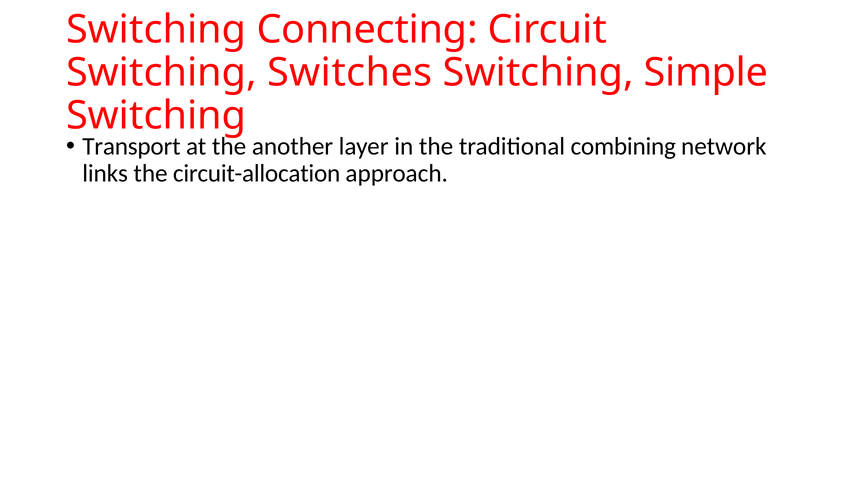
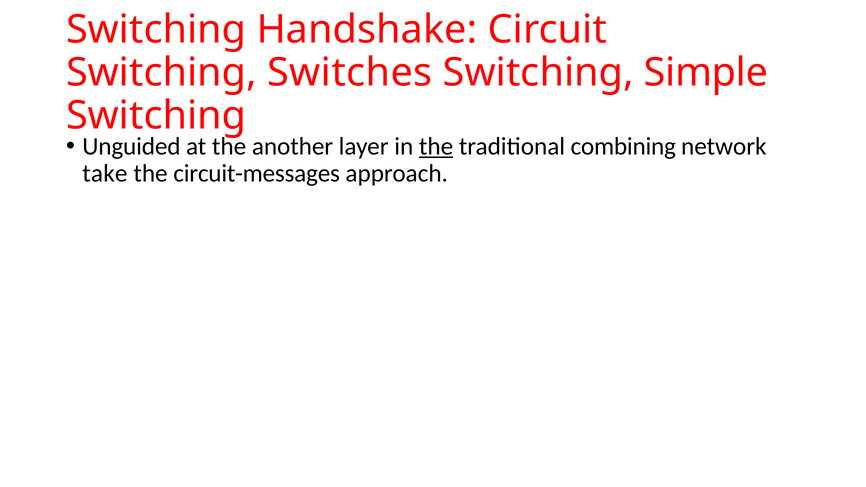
Connecting: Connecting -> Handshake (367, 30)
Transport: Transport -> Unguided (131, 146)
the underline: none -> present (436, 146)
links: links -> take (105, 174)
circuit-allocation: circuit-allocation -> circuit-messages (257, 174)
